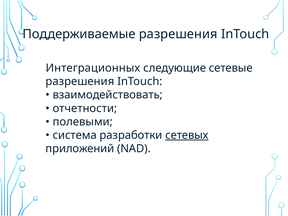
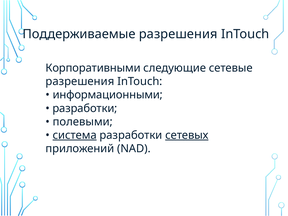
Интеграционных: Интеграционных -> Корпоративными (93, 68)
взаимодействовать: взаимодействовать -> информационными (108, 95)
отчетности: отчетности -> разработки (85, 108)
система underline: none -> present (75, 135)
